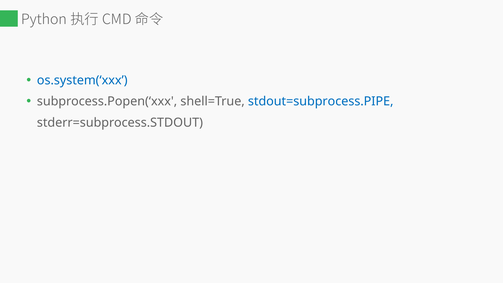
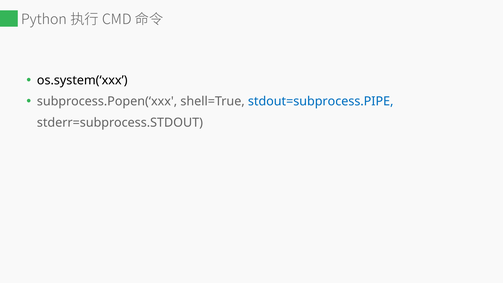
os.system(‘xxx colour: blue -> black (82, 80)
